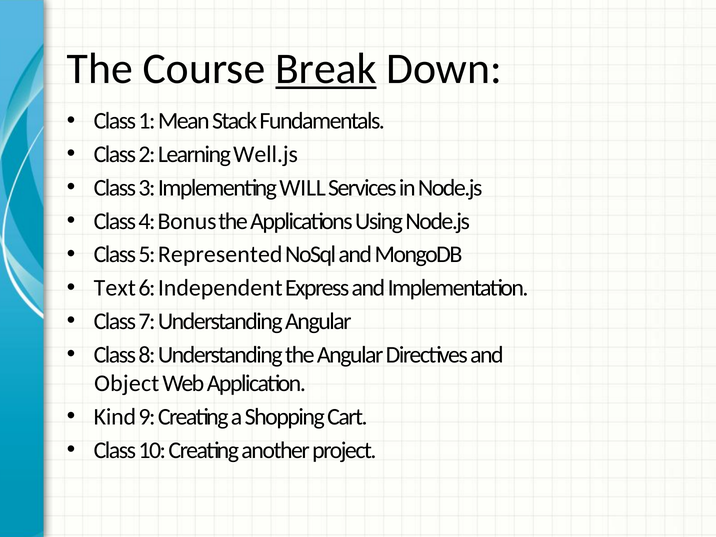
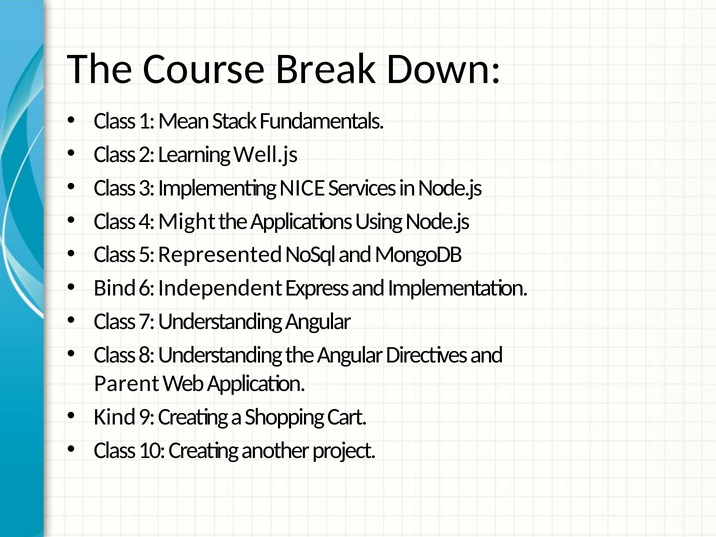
Break underline: present -> none (326, 69)
WILL: WILL -> NICE (302, 188)
Bonus: Bonus -> Might (187, 221)
Text: Text -> Bind (115, 288)
Object: Object -> Parent (127, 383)
